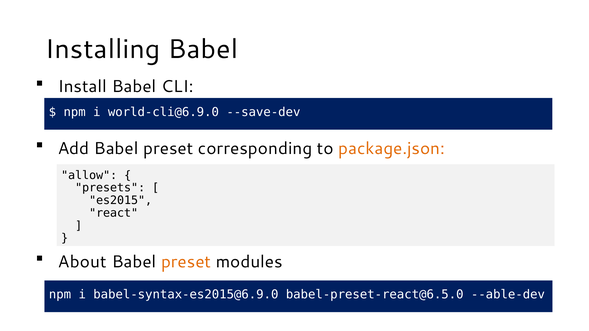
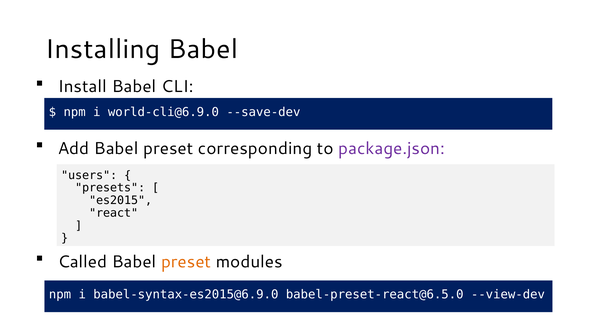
package.json colour: orange -> purple (392, 149)
allow: allow -> users (89, 175)
About: About -> Called (82, 262)
--able-dev: --able-dev -> --view-dev (508, 295)
